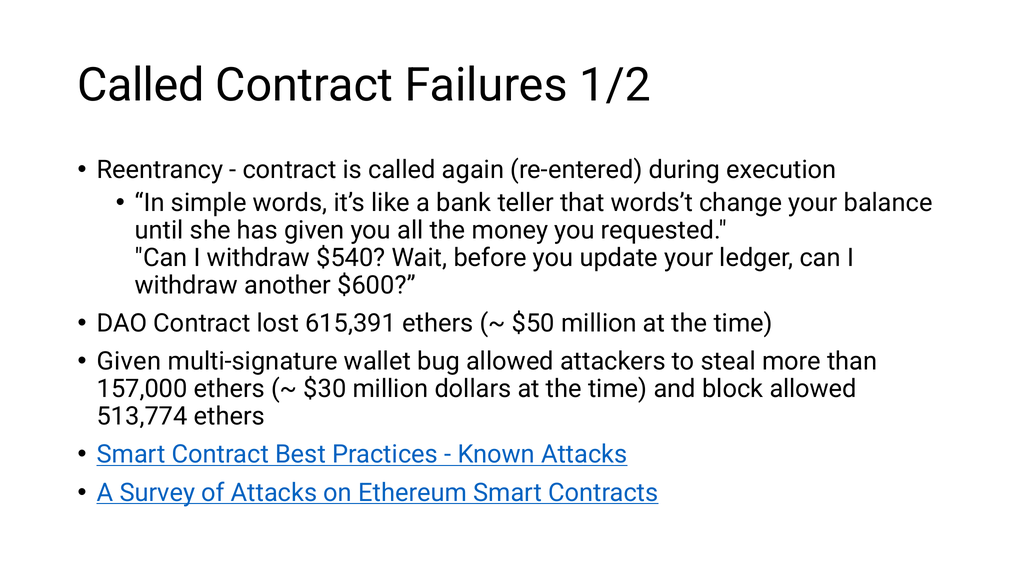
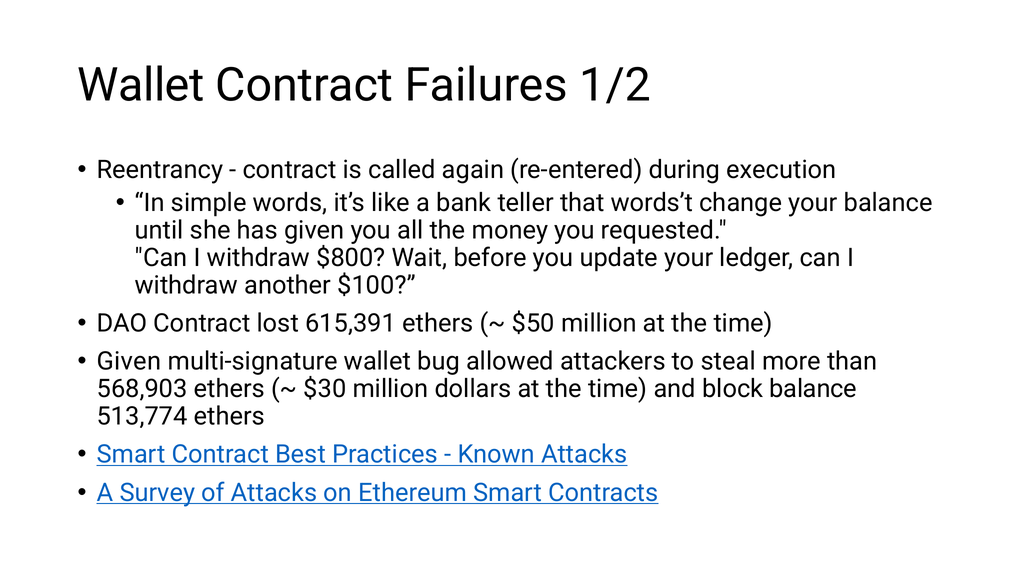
Called: Called -> Wallet (141, 86)
$540: $540 -> $800 (351, 258)
$600: $600 -> $100 (376, 285)
157,000: 157,000 -> 568,903 (142, 389)
block allowed: allowed -> balance (813, 389)
